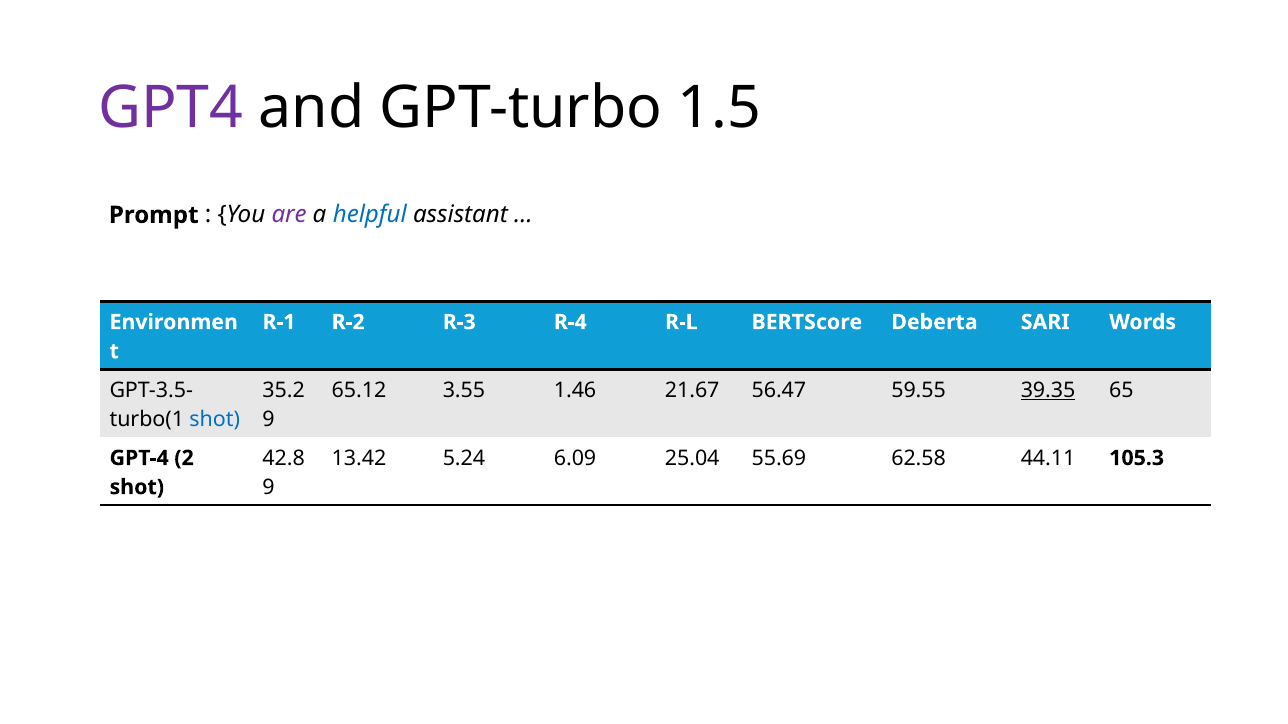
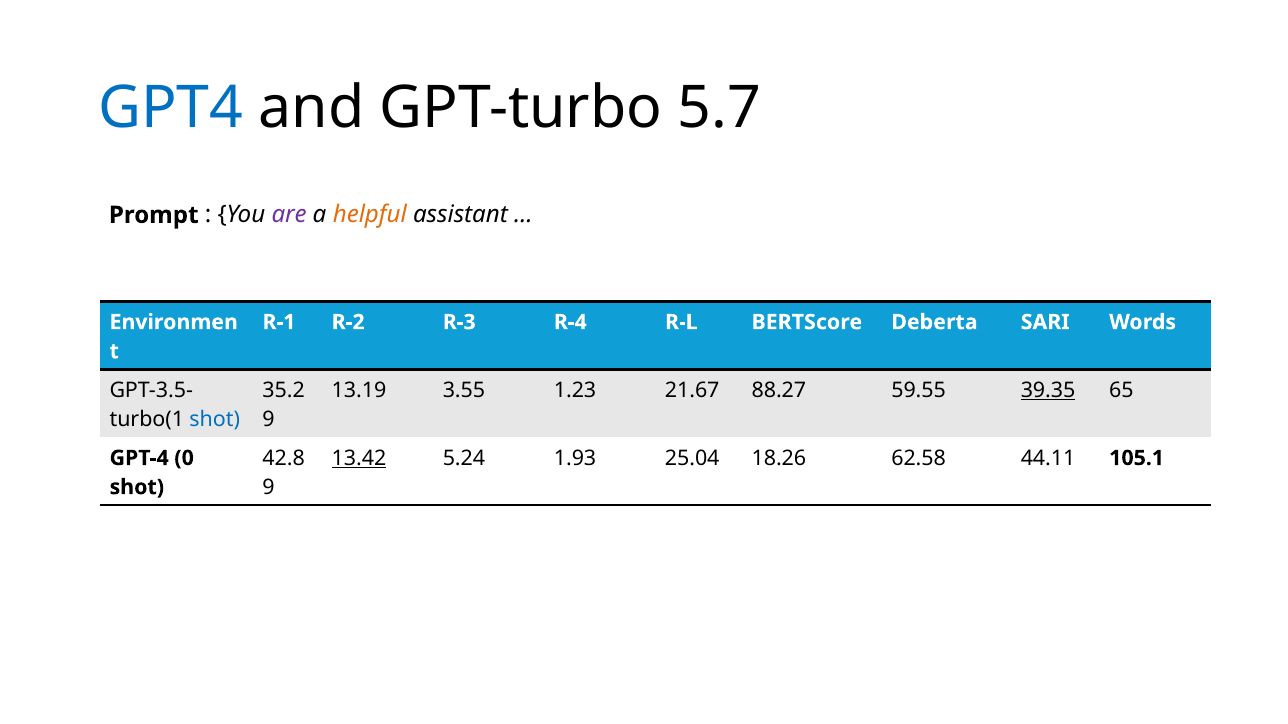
GPT4 colour: purple -> blue (171, 108)
1.5: 1.5 -> 5.7 (719, 108)
helpful colour: blue -> orange (370, 215)
65.12: 65.12 -> 13.19 (359, 390)
1.46: 1.46 -> 1.23 (575, 390)
56.47: 56.47 -> 88.27 (779, 390)
13.42 underline: none -> present (359, 458)
6.09: 6.09 -> 1.93 (575, 458)
55.69: 55.69 -> 18.26 (779, 458)
105.3: 105.3 -> 105.1 (1137, 458)
2: 2 -> 0 (184, 458)
